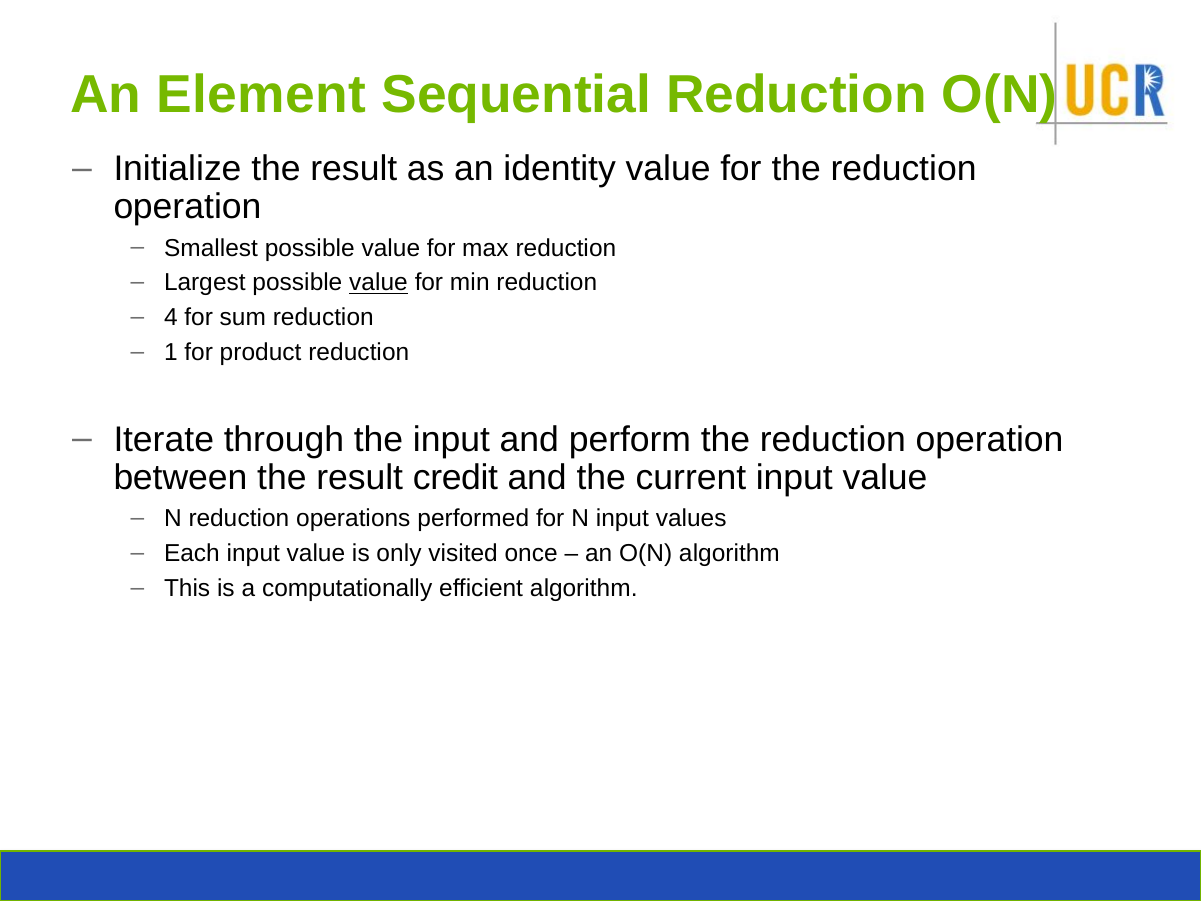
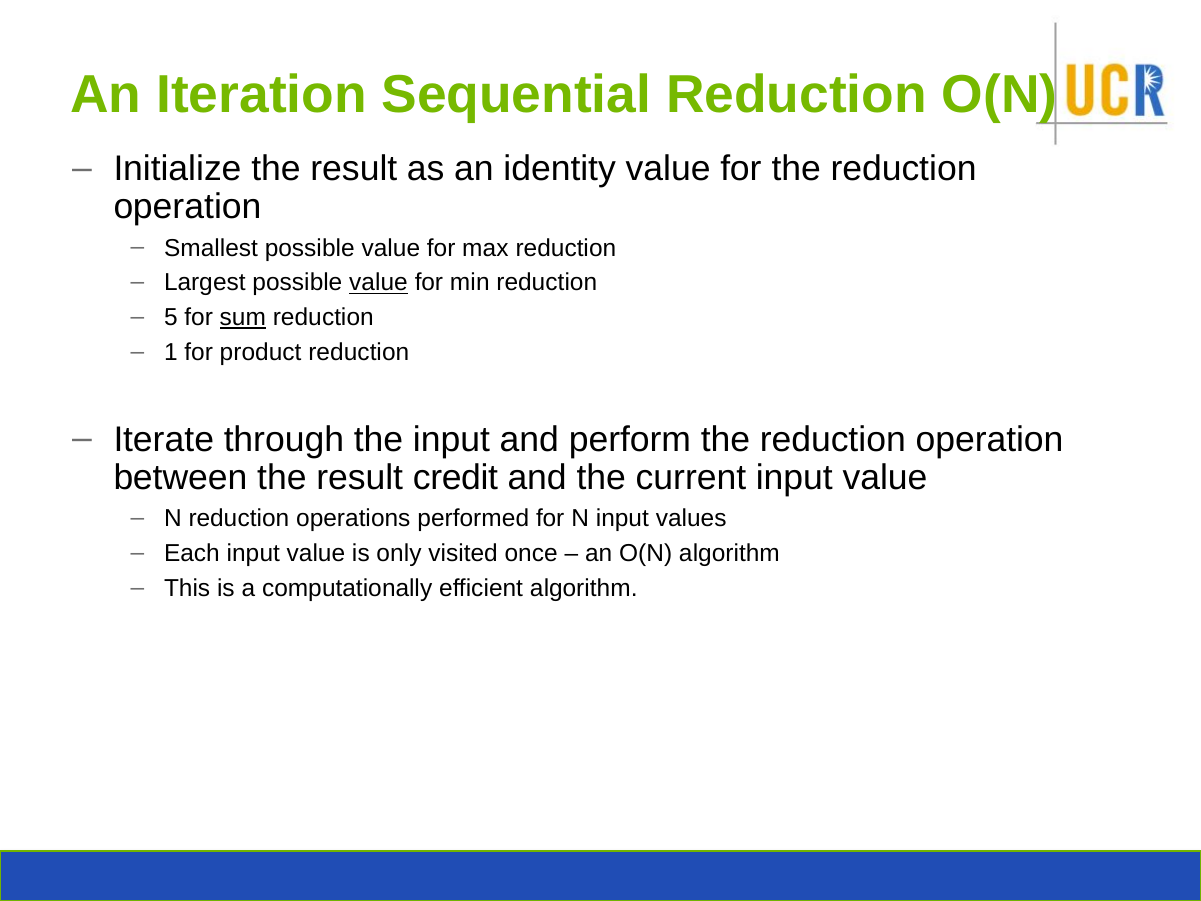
Element: Element -> Iteration (262, 94)
4: 4 -> 5 (171, 317)
sum underline: none -> present (243, 317)
